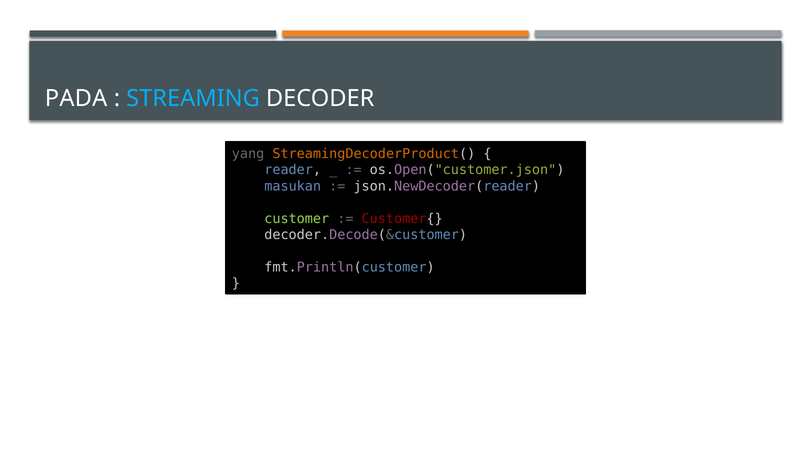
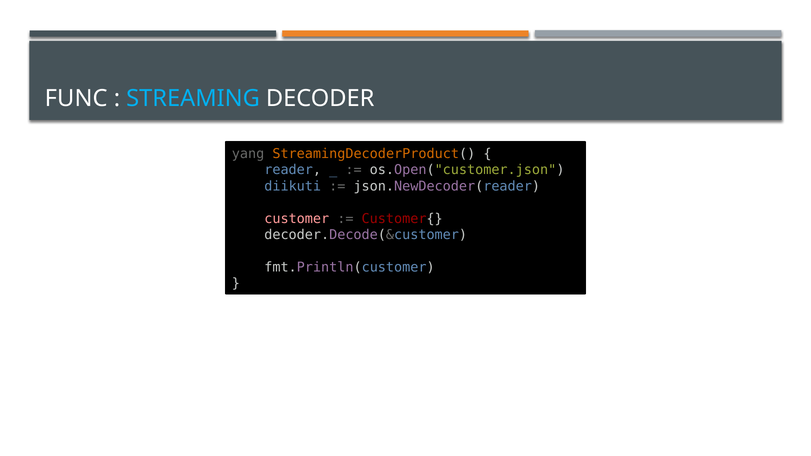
PADA: PADA -> FUNC (76, 99)
masukan: masukan -> diikuti (293, 186)
customer colour: light green -> pink (297, 219)
